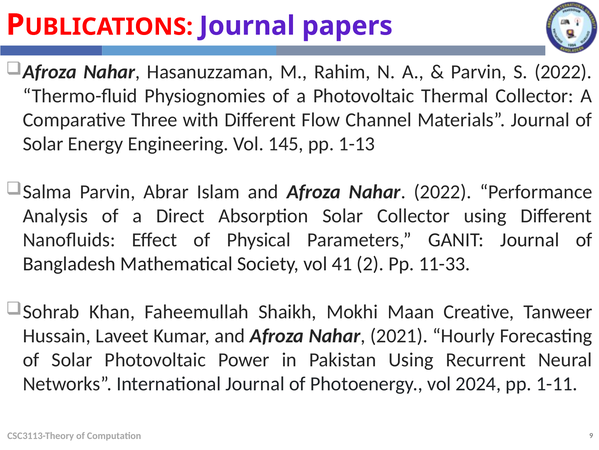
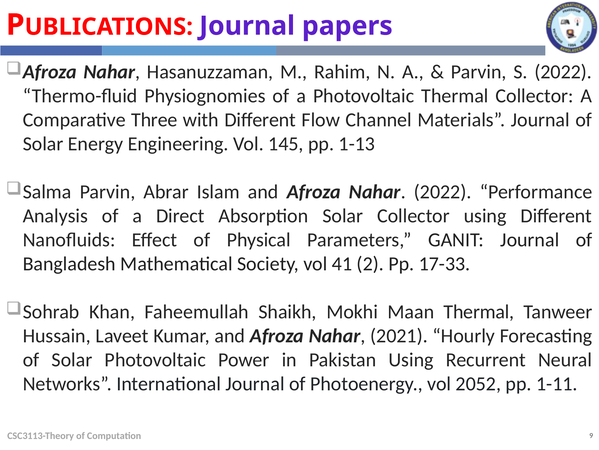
11-33: 11-33 -> 17-33 (445, 263)
Maan Creative: Creative -> Thermal (479, 311)
2024: 2024 -> 2052 (478, 383)
